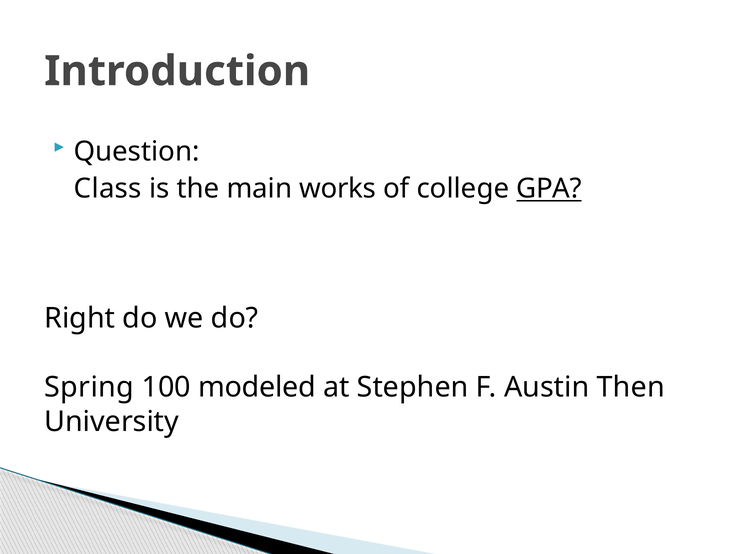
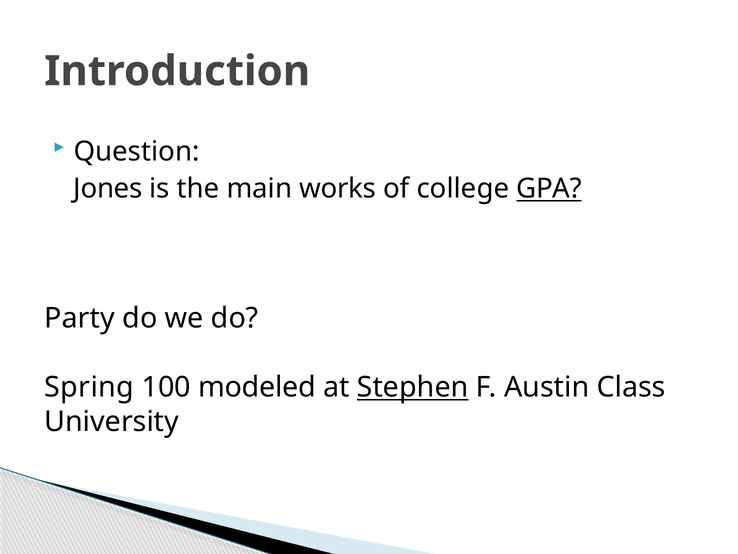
Class: Class -> Jones (108, 189)
Right: Right -> Party (80, 318)
Stephen underline: none -> present (413, 387)
Then: Then -> Class (631, 387)
